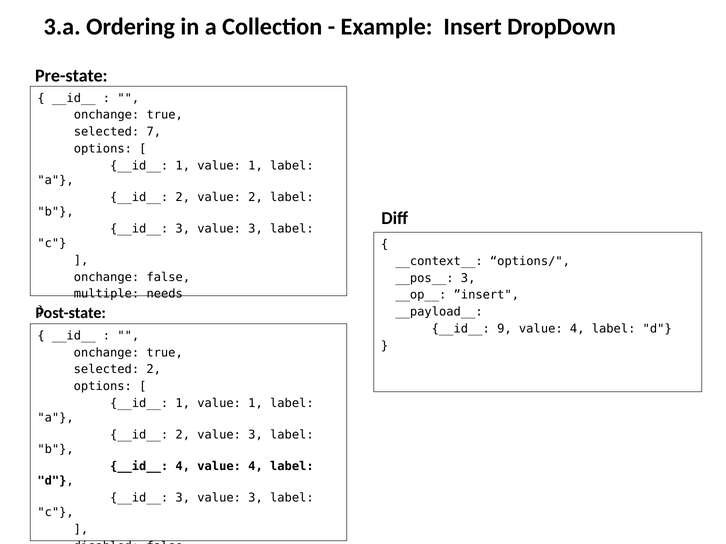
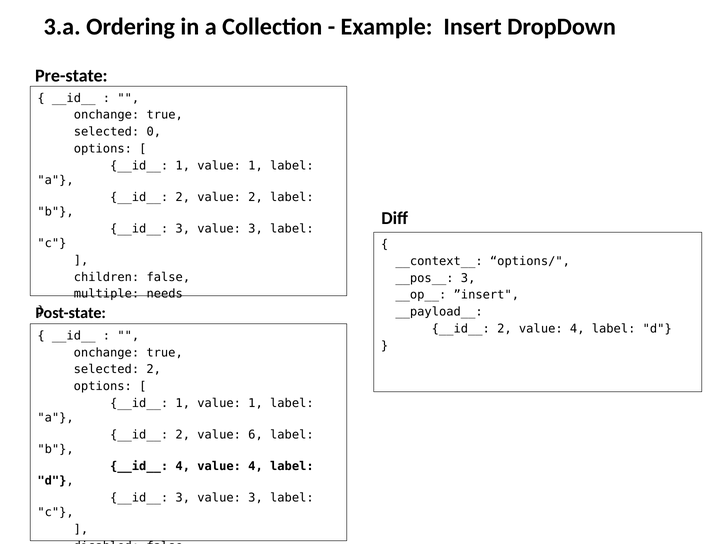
7: 7 -> 0 (154, 132)
onchange: onchange -> children (106, 277)
9: 9 -> 2 (504, 329)
2 value 3: 3 -> 6 (256, 435)
